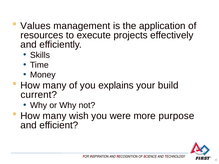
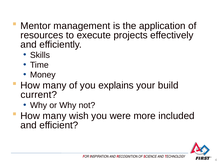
Values: Values -> Mentor (36, 26)
purpose: purpose -> included (176, 116)
